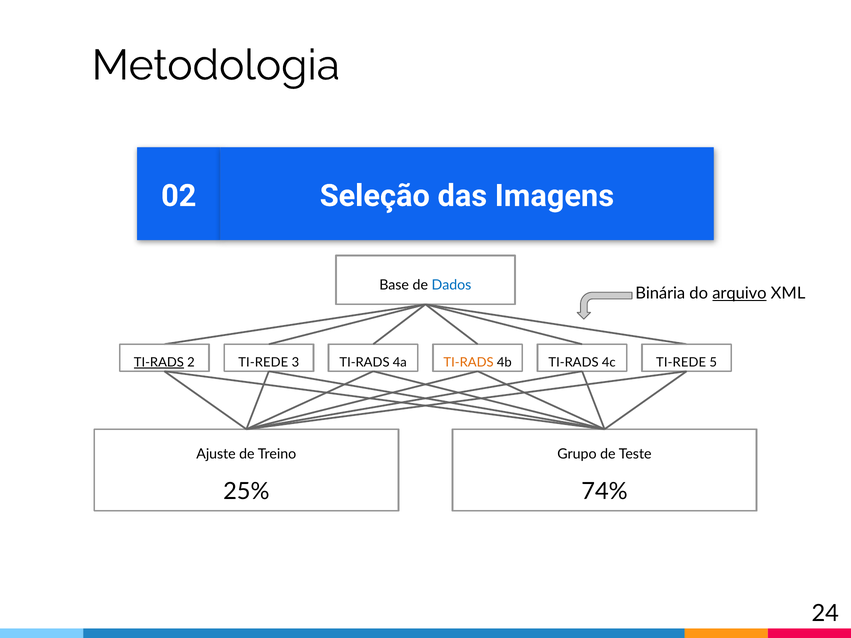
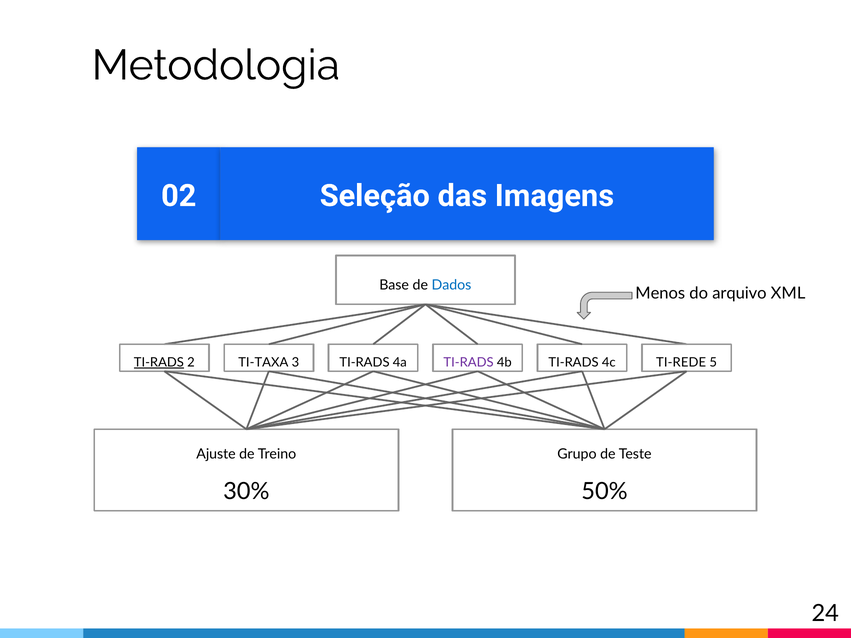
Binária: Binária -> Menos (660, 293)
arquivo underline: present -> none (739, 293)
2 TI-REDE: TI-REDE -> TI-TAXA (263, 363)
TI-RADS colour: orange -> purple (469, 363)
25%: 25% -> 30% (246, 492)
74%: 74% -> 50% (604, 492)
